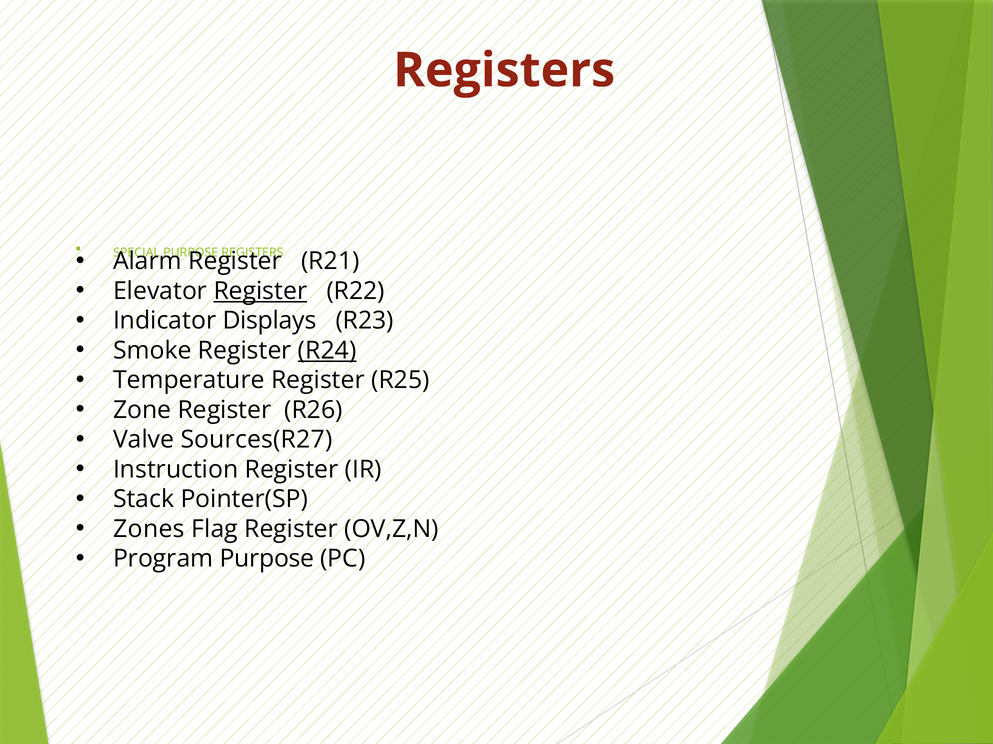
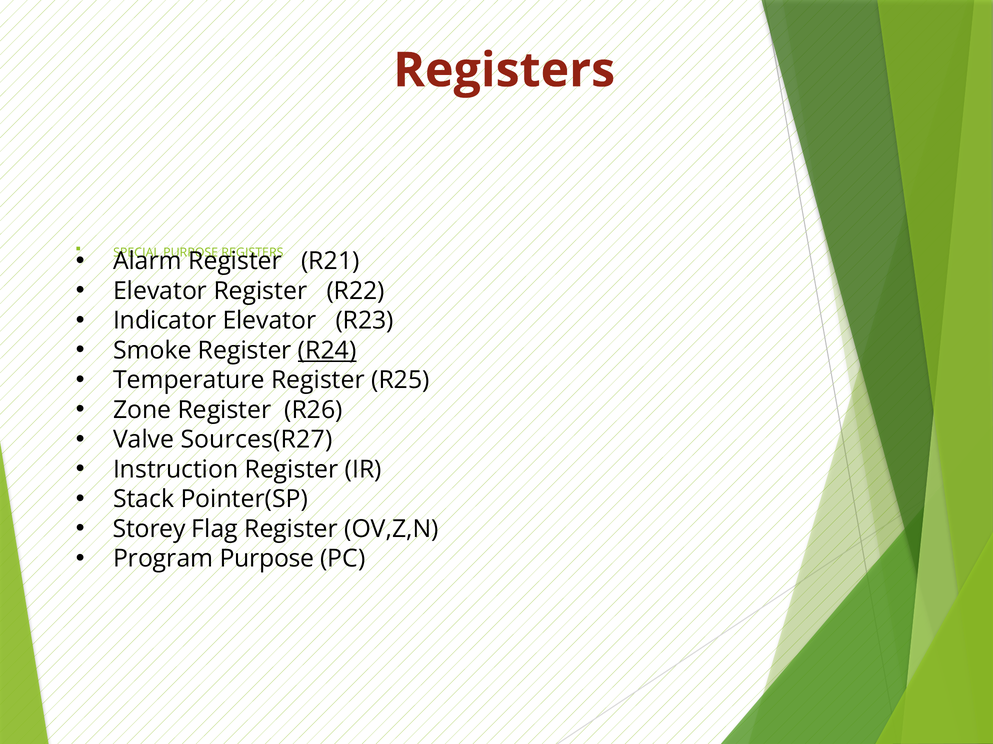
Register underline: present -> none (260, 291)
Indicator Displays: Displays -> Elevator (269, 321)
Zones: Zones -> Storey (149, 530)
